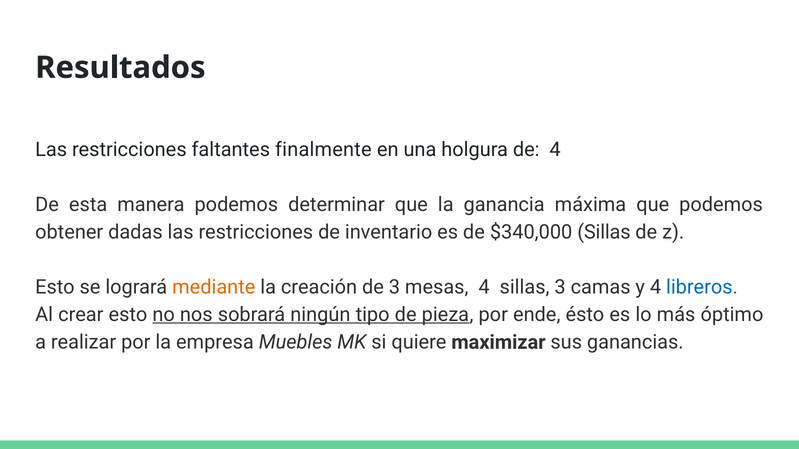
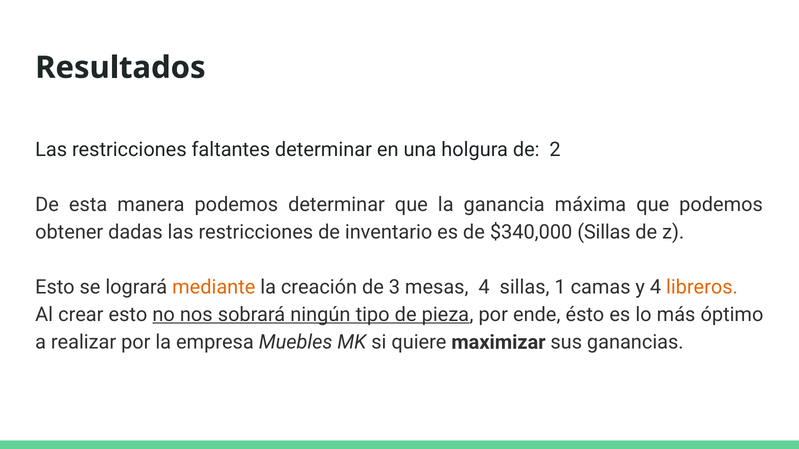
faltantes finalmente: finalmente -> determinar (323, 150)
de 4: 4 -> 2 (555, 150)
sillas 3: 3 -> 1 (560, 287)
libreros colour: blue -> orange (702, 287)
